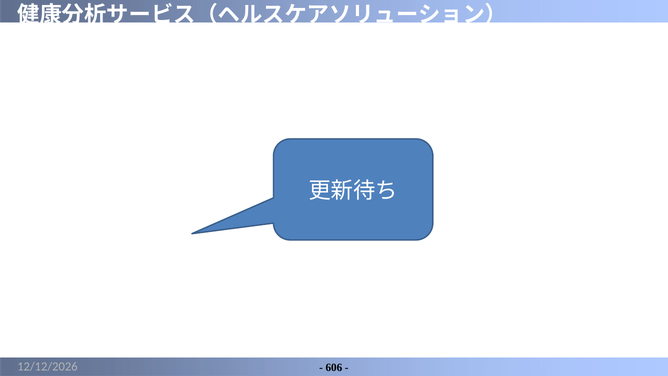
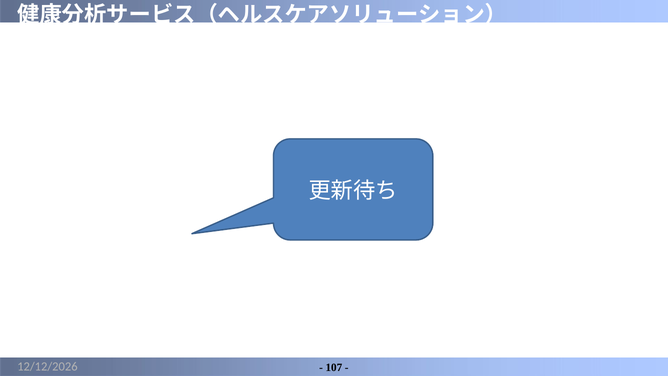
606: 606 -> 107 (334, 367)
